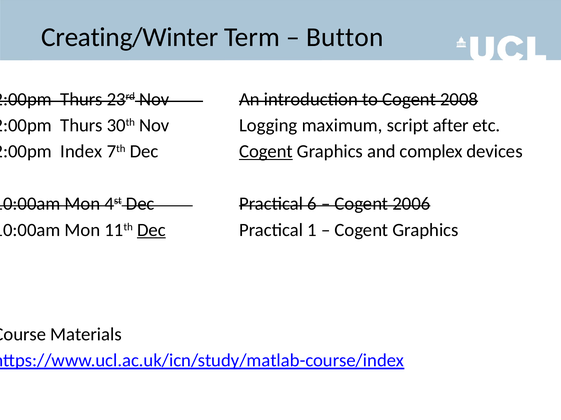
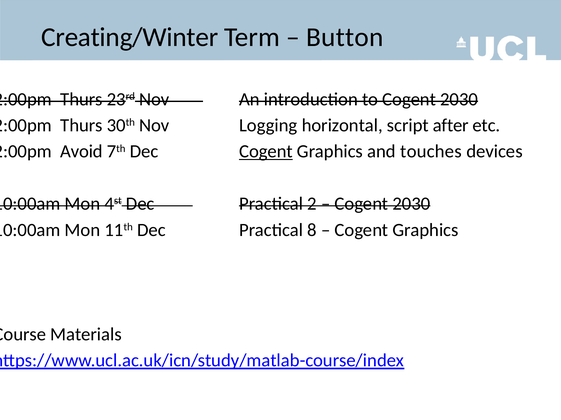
to Cogent 2008: 2008 -> 2030 (459, 99)
maximum: maximum -> horizontal (342, 126)
Index: Index -> Avoid (81, 152)
complex: complex -> touches (431, 152)
6: 6 -> 2 (312, 204)
2006: 2006 -> 2030 (411, 204)
Dec underline: present -> none (151, 230)
1: 1 -> 8 (312, 230)
